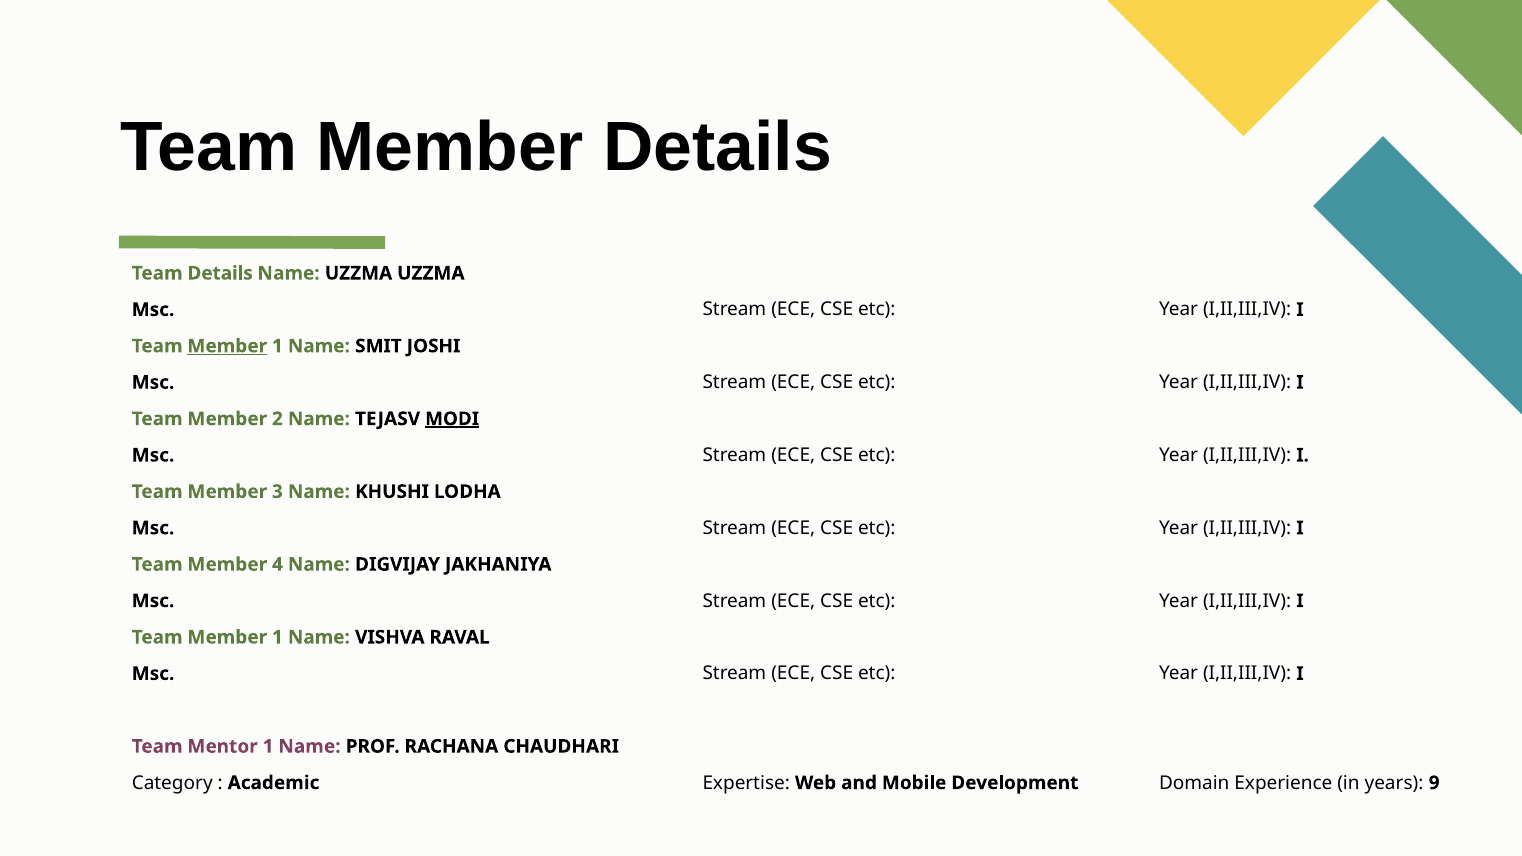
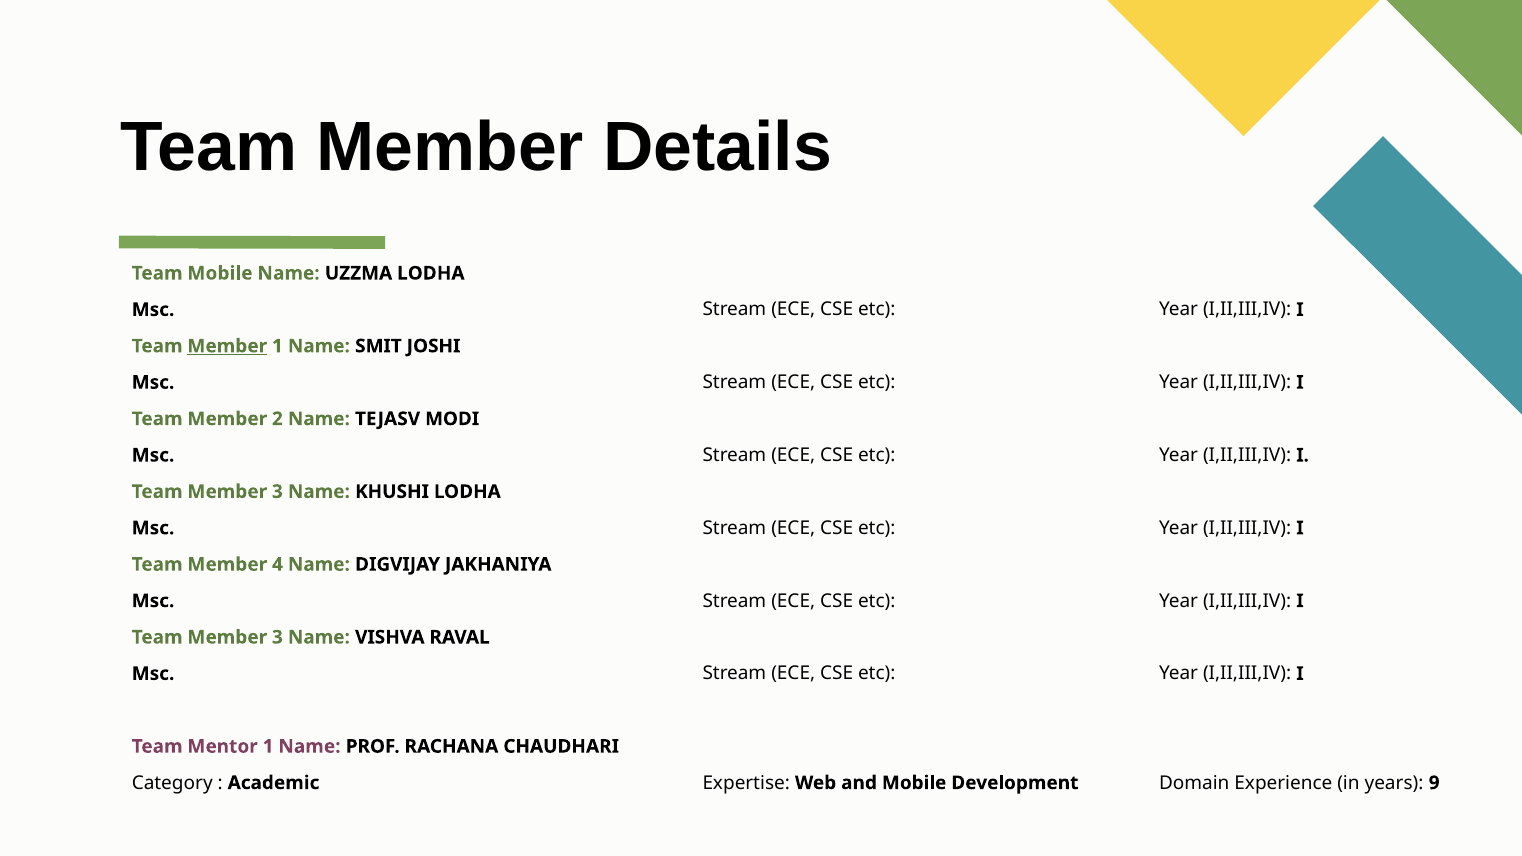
Team Details: Details -> Mobile (220, 273)
UZZMA UZZMA: UZZMA -> LODHA (431, 273)
MODI underline: present -> none (452, 419)
1: 1 -> 3 (277, 637)
